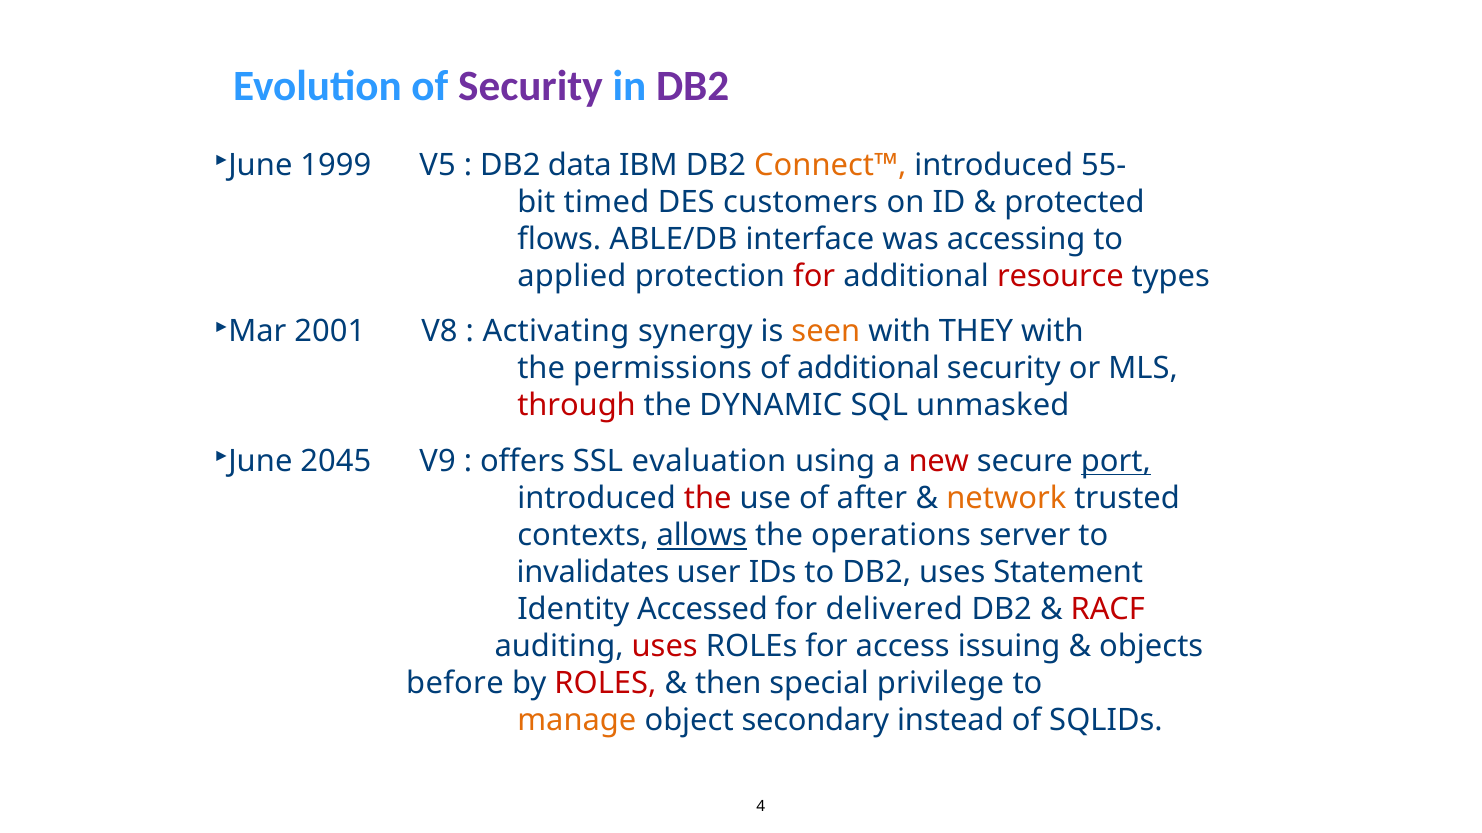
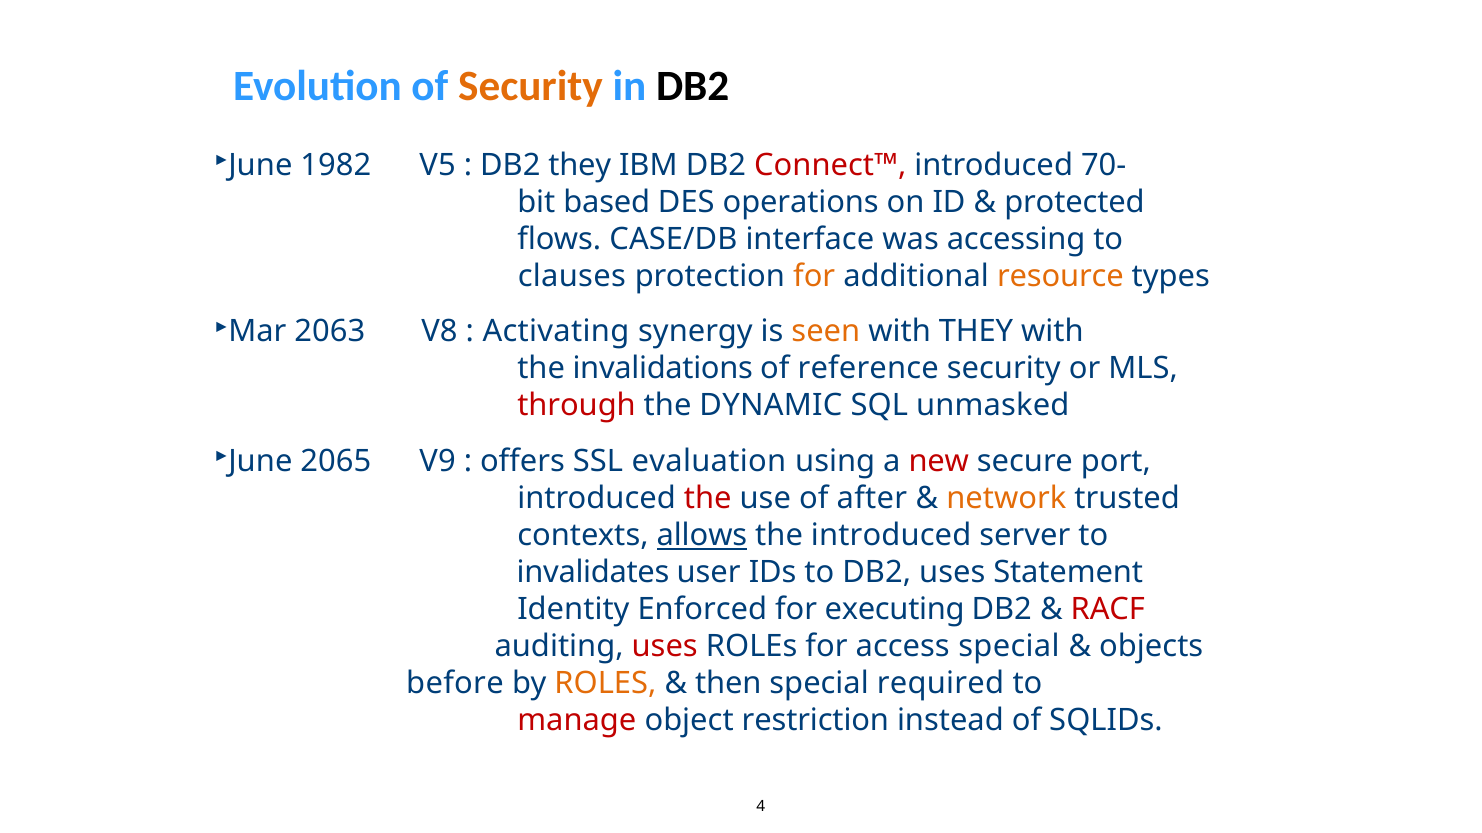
Security colour: purple -> orange (530, 86)
DB2 colour: purple -> black (693, 86)
1999: 1999 -> 1982 (336, 165)
DB2 data: data -> they (580, 165)
Connect™ colour: orange -> red (830, 165)
55-: 55- -> 70- (1104, 165)
timed: timed -> based (607, 202)
customers: customers -> operations (801, 202)
ABLE/DB: ABLE/DB -> CASE/DB (673, 239)
applied: applied -> clauses (572, 276)
for colour: red -> orange (814, 276)
resource colour: red -> orange (1060, 276)
2001: 2001 -> 2063 (330, 332)
permissions: permissions -> invalidations (663, 369)
of additional: additional -> reference (868, 369)
2045: 2045 -> 2065 (336, 462)
port underline: present -> none (1116, 462)
the operations: operations -> introduced (891, 536)
Accessed: Accessed -> Enforced (702, 610)
delivered: delivered -> executing (895, 610)
access issuing: issuing -> special (1009, 647)
ROLES colour: red -> orange (605, 684)
privilege: privilege -> required (940, 684)
manage colour: orange -> red (577, 721)
secondary: secondary -> restriction (815, 721)
